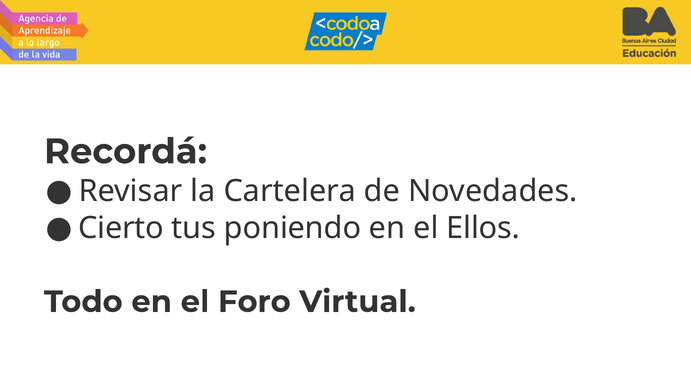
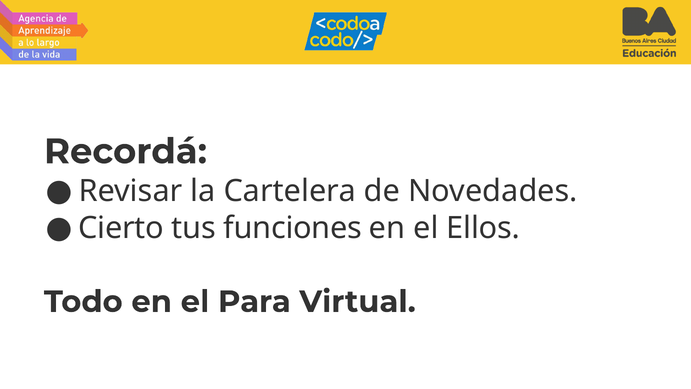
poniendo: poniendo -> funciones (293, 228)
Foro: Foro -> Para (254, 302)
